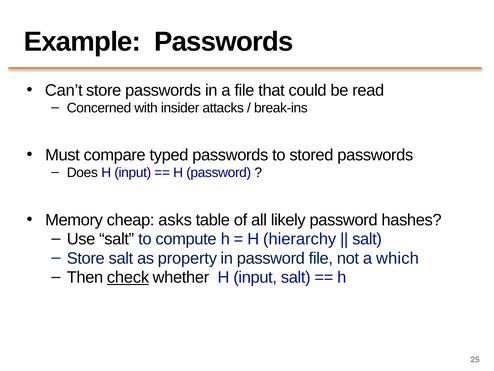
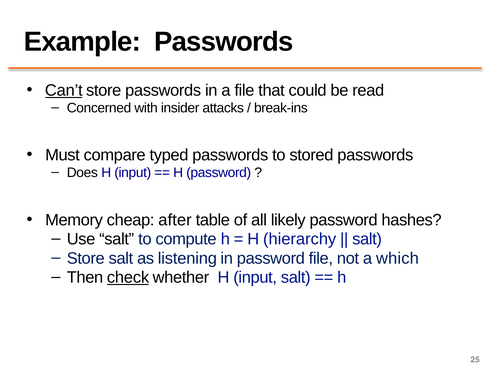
Can’t underline: none -> present (64, 90)
asks: asks -> after (175, 220)
property: property -> listening (187, 258)
